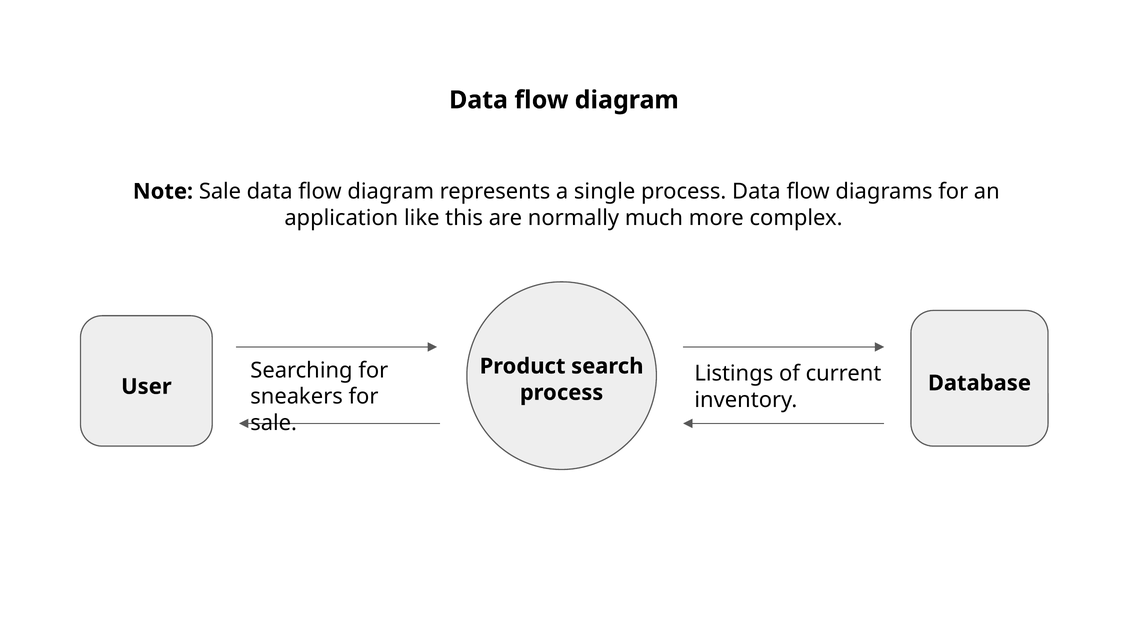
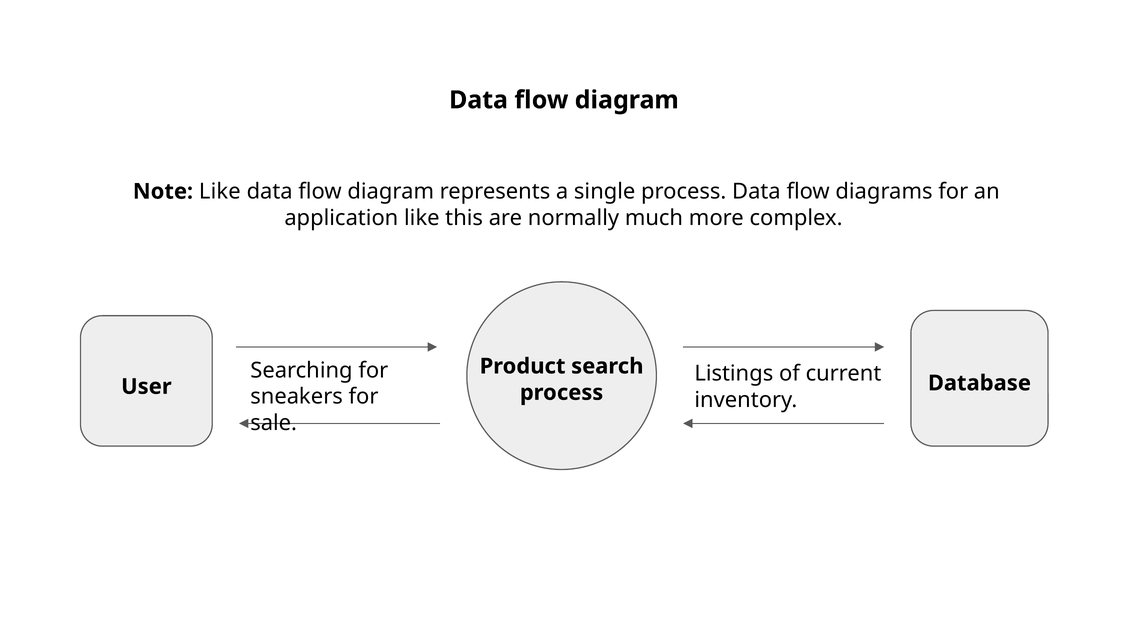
Note Sale: Sale -> Like (220, 191)
